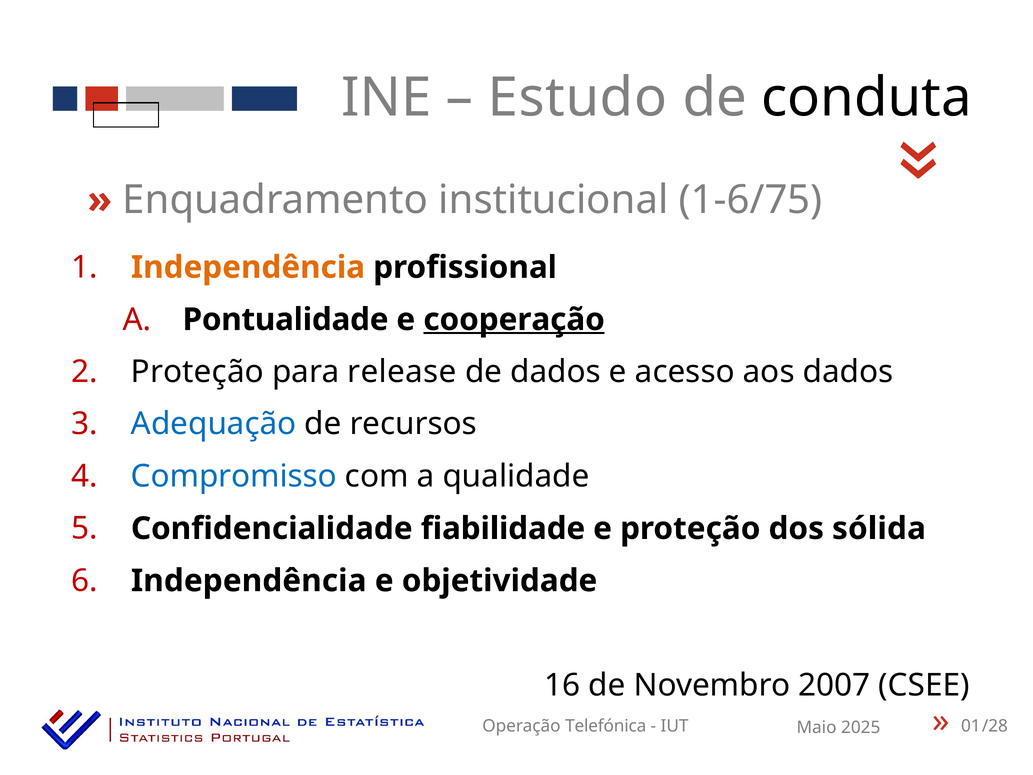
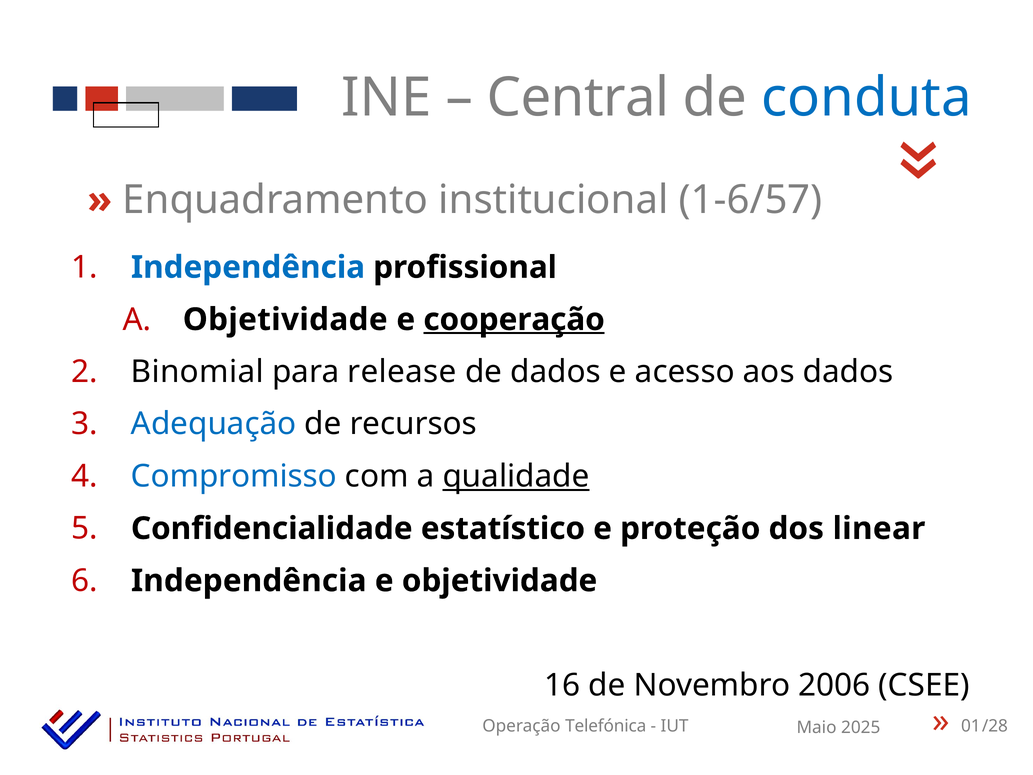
Estudo: Estudo -> Central (578, 98)
conduta colour: black -> blue (866, 98)
1-6/75: 1-6/75 -> 1-6/57 (751, 200)
Independência colour: orange -> blue (248, 267)
A Pontualidade: Pontualidade -> Objetividade (285, 319)
Proteção: Proteção -> Binomial (197, 372)
qualidade underline: none -> present (516, 476)
fiabilidade: fiabilidade -> estatístico (503, 528)
sólida: sólida -> linear (879, 528)
2007: 2007 -> 2006 (834, 685)
